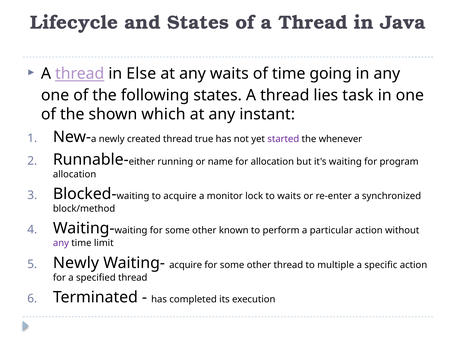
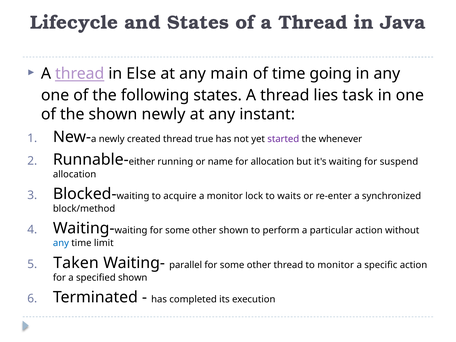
any waits: waits -> main (229, 74)
shown which: which -> newly (163, 114)
program: program -> suspend (399, 162)
other known: known -> shown (234, 230)
any colour: purple -> blue (61, 243)
Newly: Newly -> Taken (76, 263)
Waiting- acquire: acquire -> parallel (186, 265)
to multiple: multiple -> monitor (336, 265)
specified thread: thread -> shown (133, 278)
